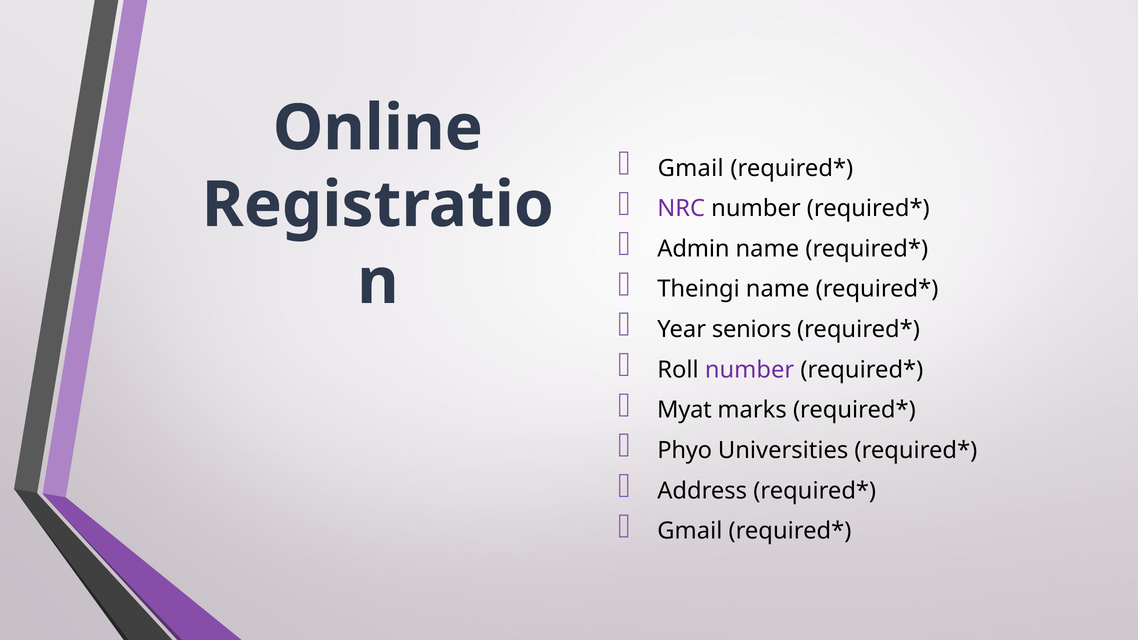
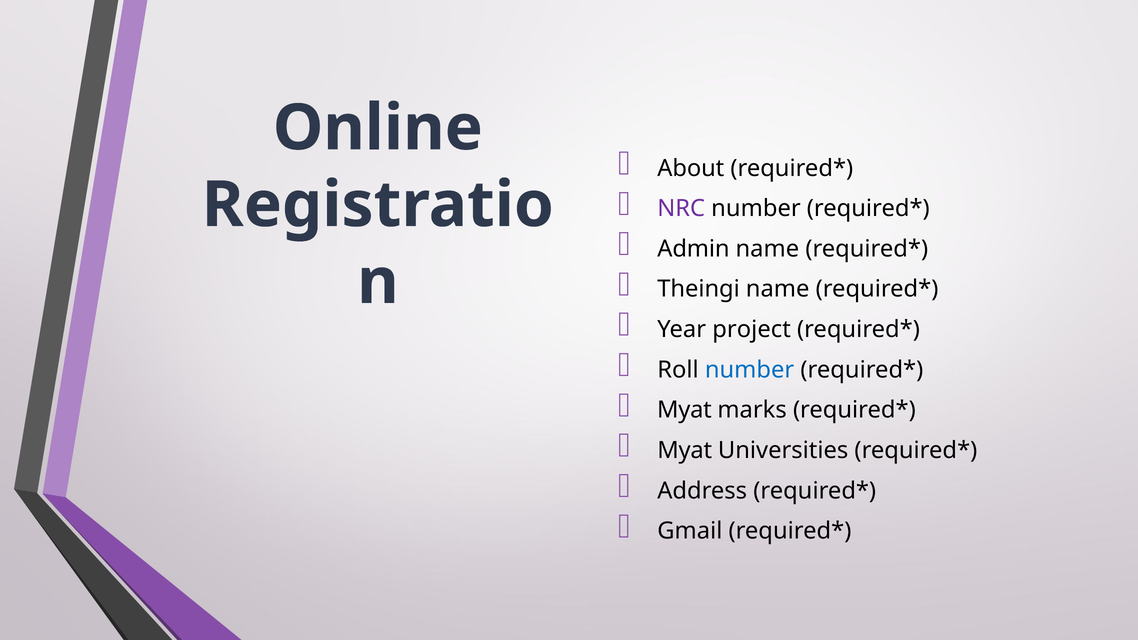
Gmail: Gmail -> About (691, 168)
seniors: seniors -> project (752, 330)
number colour: purple -> blue (750, 370)
Phyo: Phyo -> Myat (685, 451)
